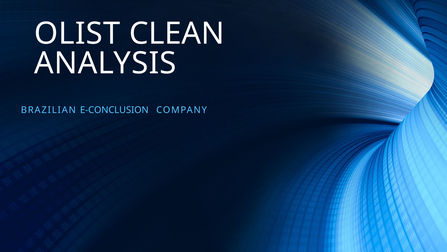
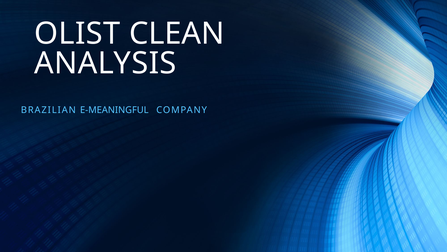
E-CONCLUSION: E-CONCLUSION -> E-MEANINGFUL (114, 110)
